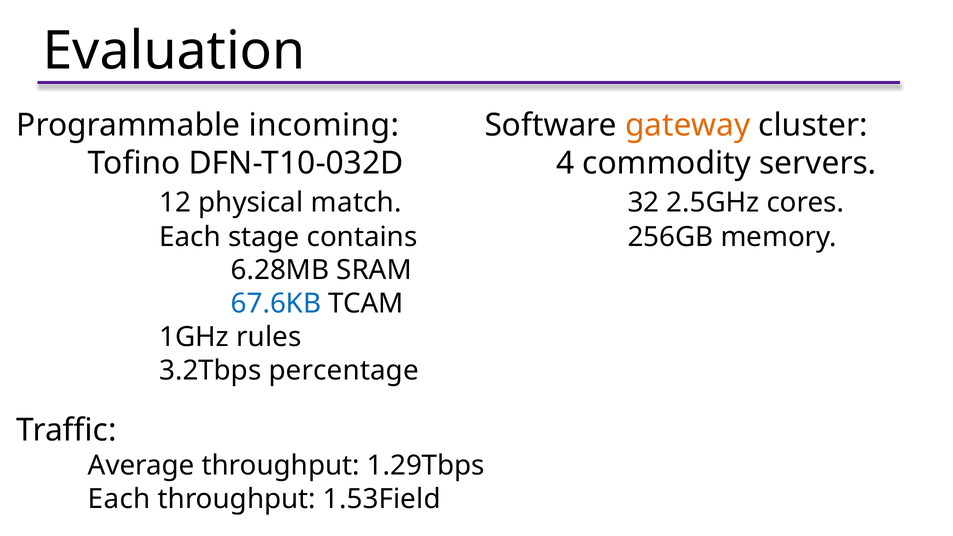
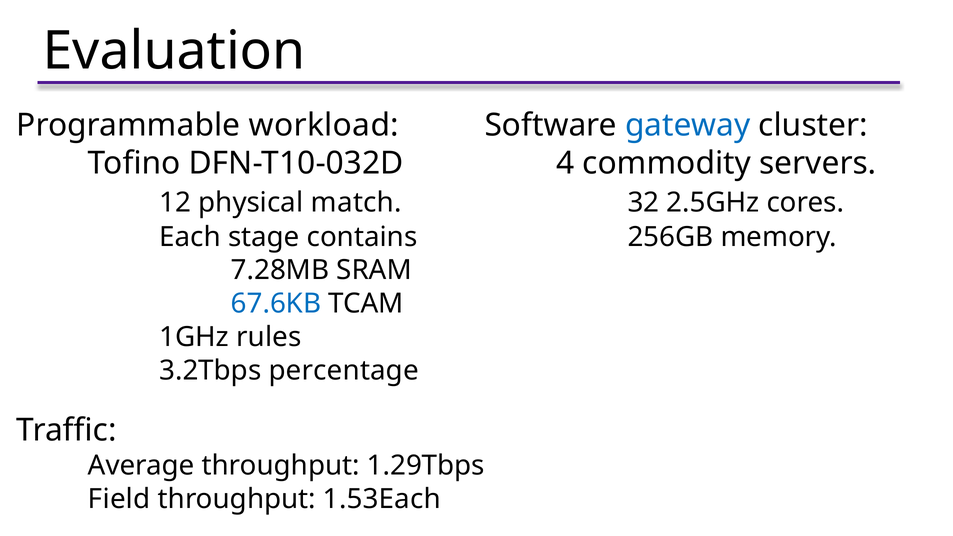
incoming: incoming -> workload (324, 125)
gateway colour: orange -> blue (688, 125)
6.28MB: 6.28MB -> 7.28MB (280, 270)
Each: Each -> Field (119, 499)
1.53Field: 1.53Field -> 1.53Each (382, 499)
